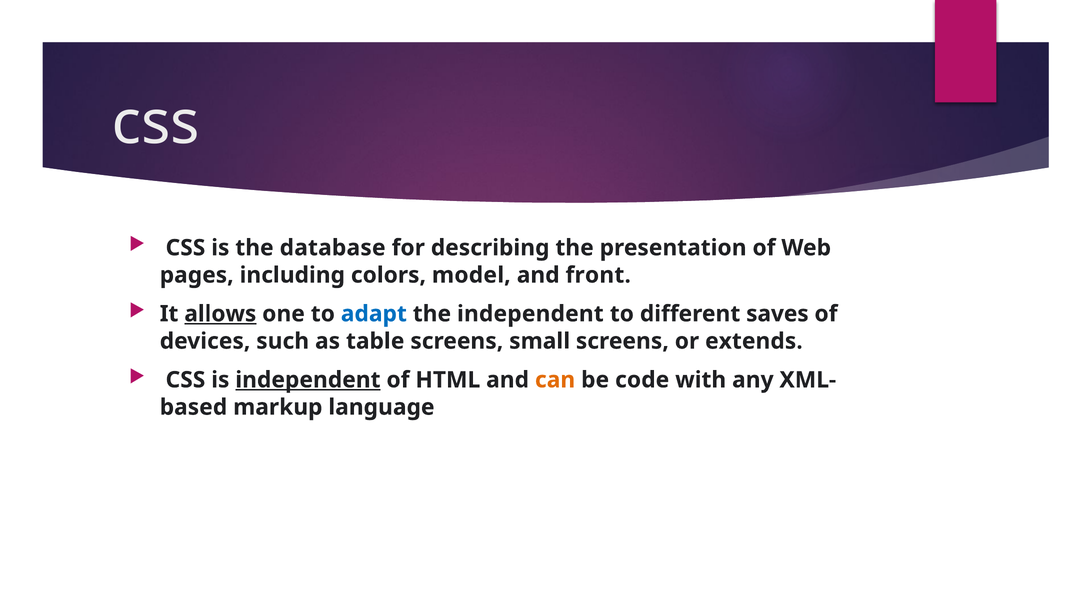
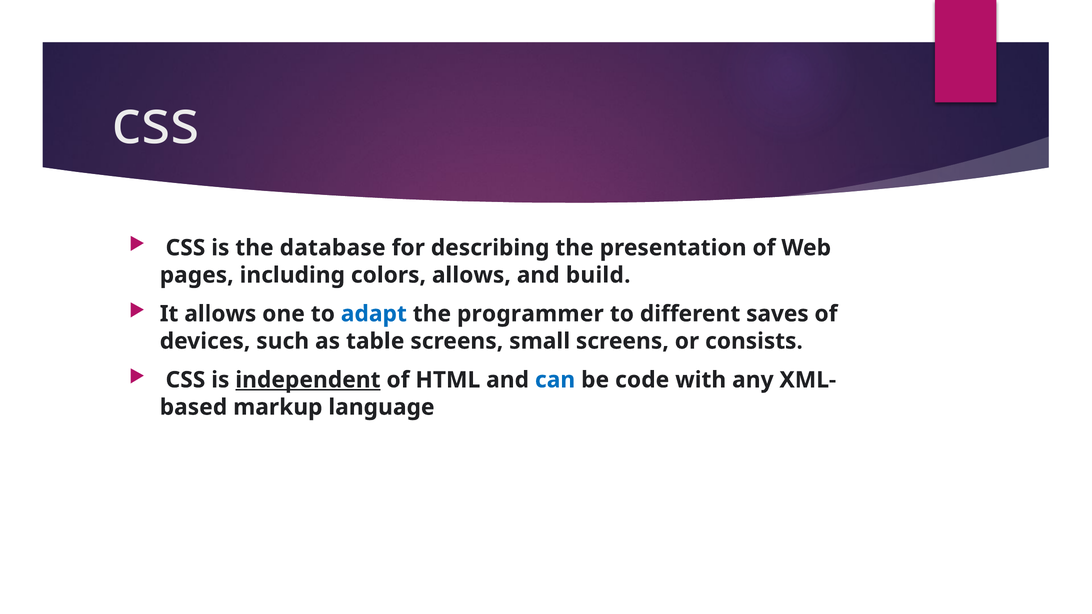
colors model: model -> allows (471, 275)
front: front -> build (598, 275)
allows underline: present -> none (220, 314)
the independent: independent -> programmer (530, 314)
extends: extends -> consists (754, 341)
can colour: orange -> blue (555, 380)
